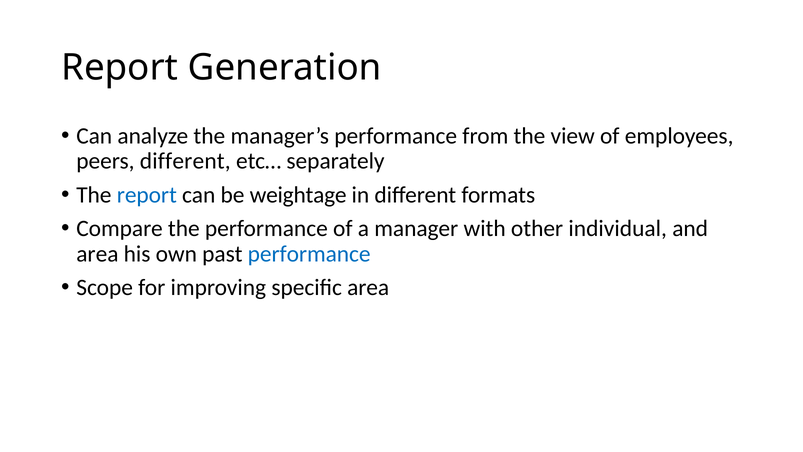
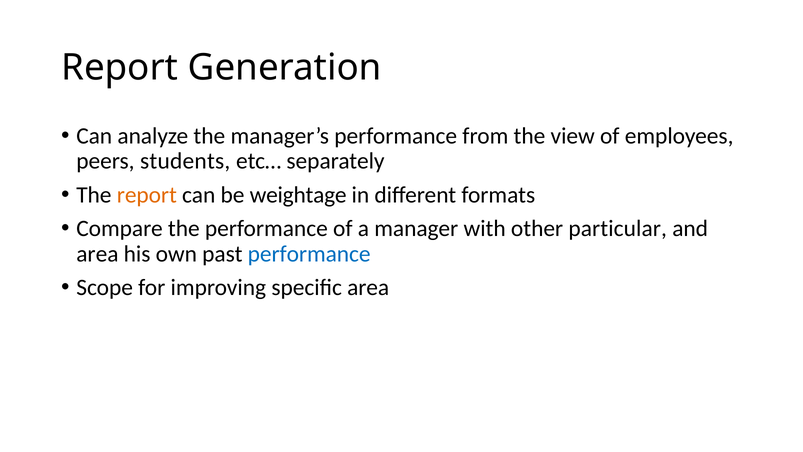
peers different: different -> students (185, 161)
report colour: blue -> orange (147, 195)
individual: individual -> particular (618, 228)
